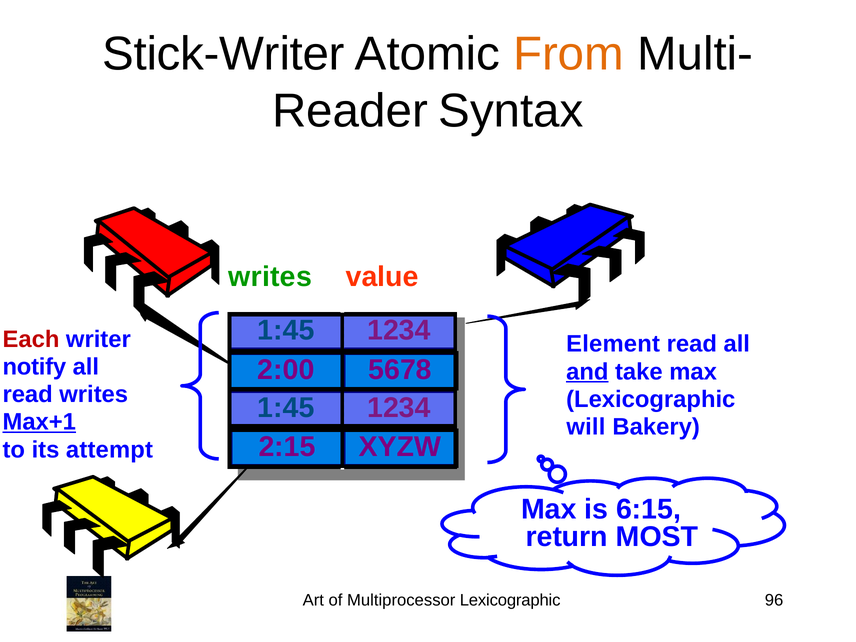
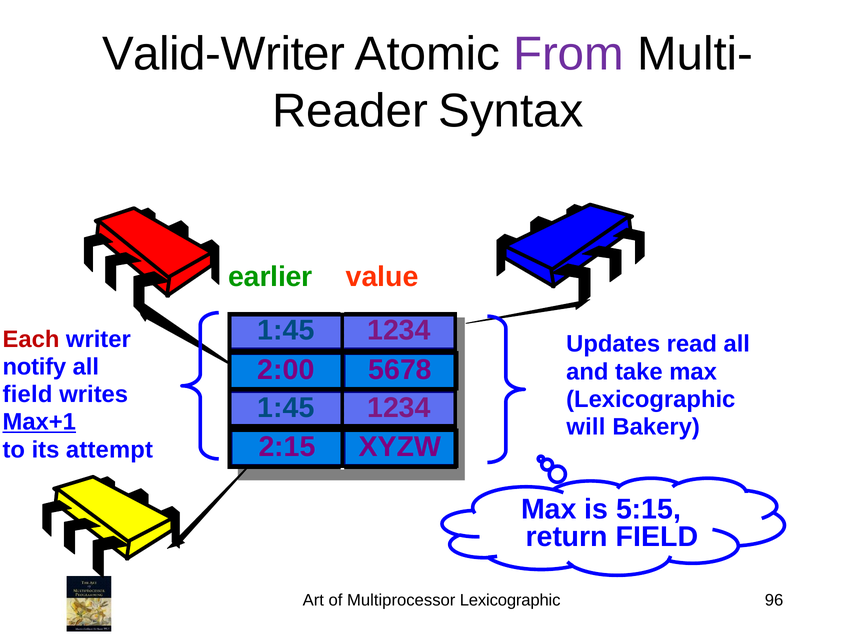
Stick-Writer: Stick-Writer -> Valid-Writer (224, 54)
From colour: orange -> purple (569, 54)
writes: writes -> earlier (270, 277)
Element: Element -> Updates (613, 344)
and underline: present -> none (587, 372)
read: read -> field (28, 395)
6:15: 6:15 -> 5:15 (649, 509)
return MOST: MOST -> FIELD (657, 537)
